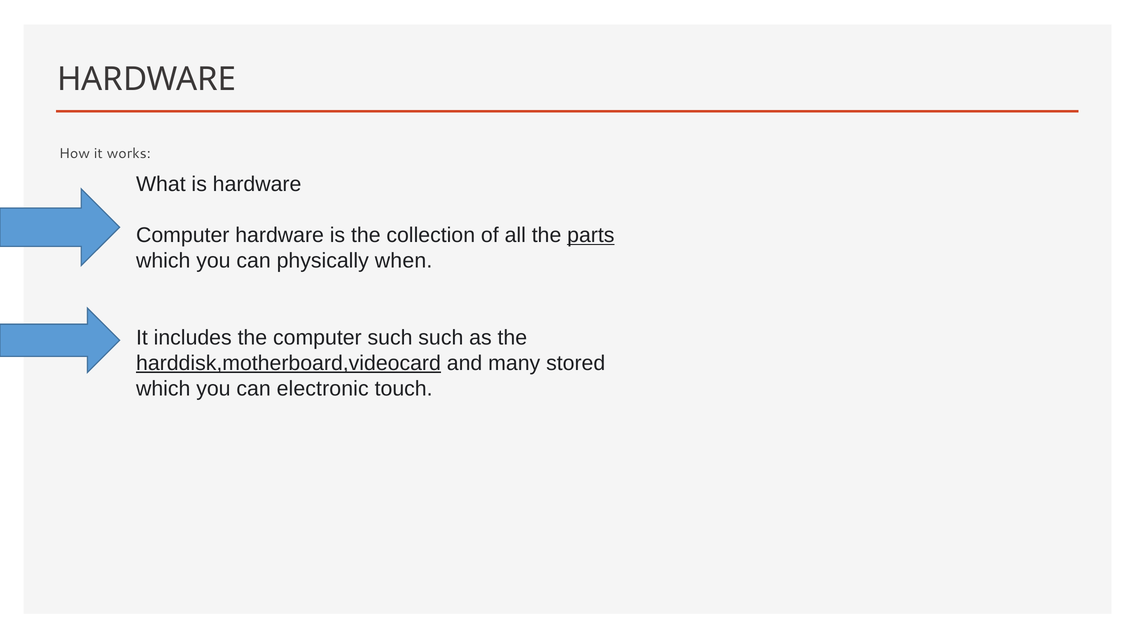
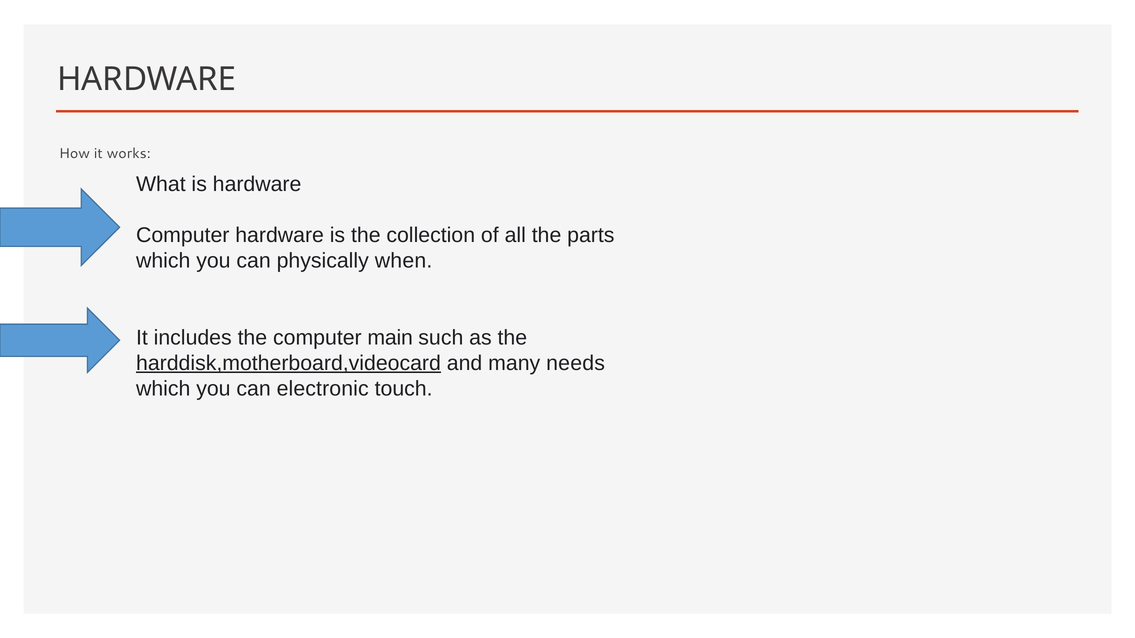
parts underline: present -> none (591, 236)
computer such: such -> main (390, 338)
stored: stored -> needs (576, 363)
